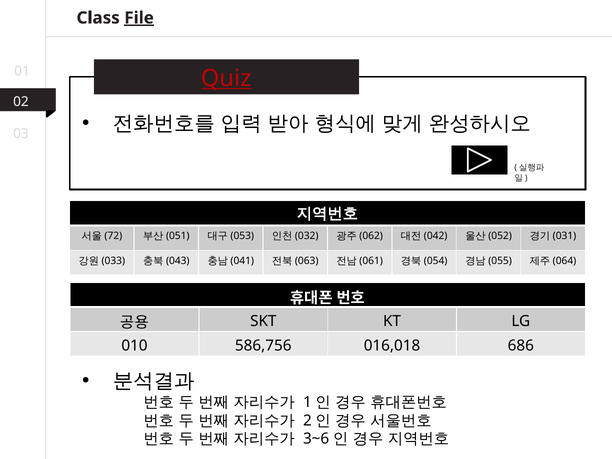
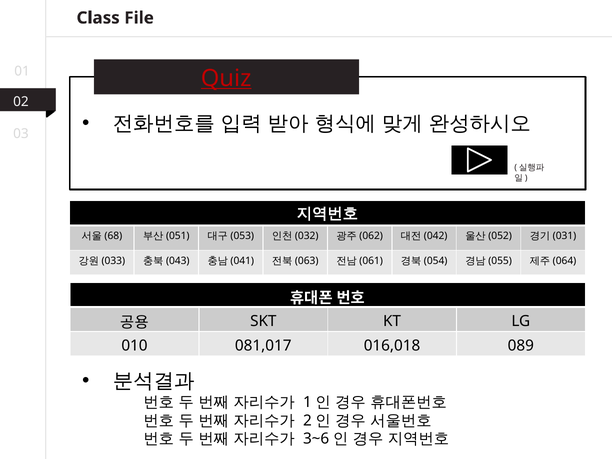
File underline: present -> none (139, 18)
72: 72 -> 68 (113, 236)
586,756: 586,756 -> 081,017 (263, 346)
686: 686 -> 089 (521, 346)
